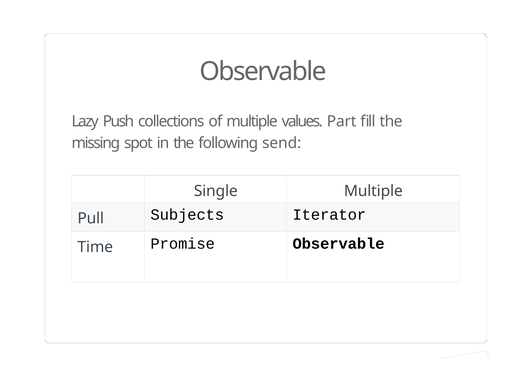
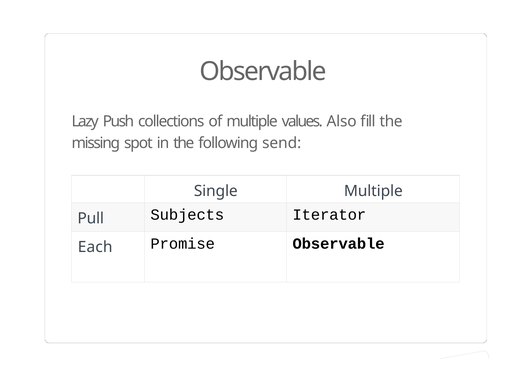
Part: Part -> Also (342, 121)
Time: Time -> Each (95, 247)
